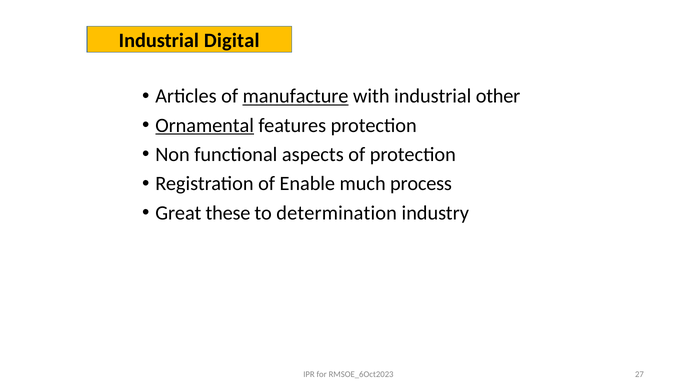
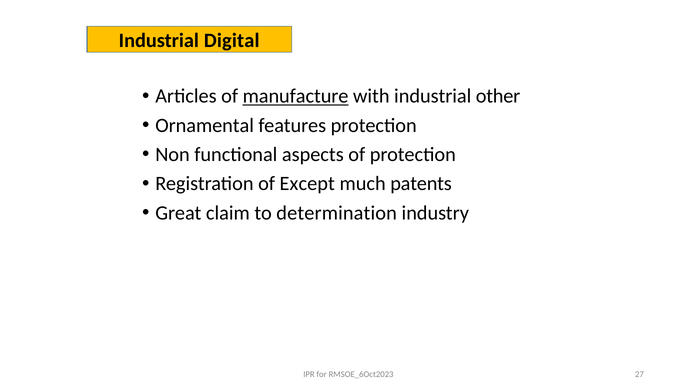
Ornamental underline: present -> none (205, 125)
Enable: Enable -> Except (307, 184)
process: process -> patents (421, 184)
these: these -> claim (228, 213)
